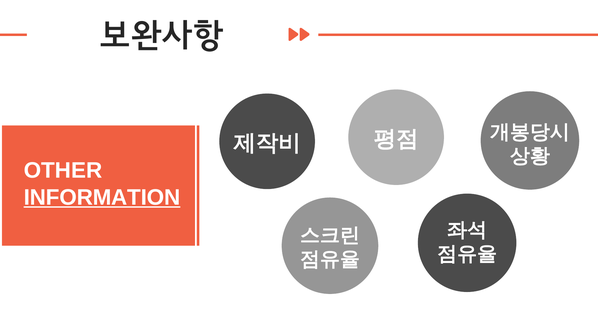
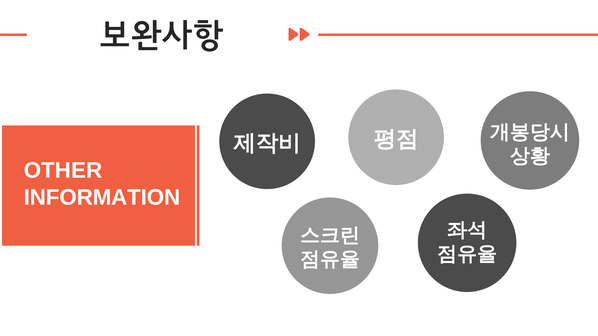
INFORMATION underline: present -> none (102, 198)
